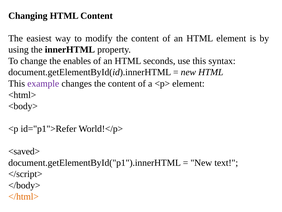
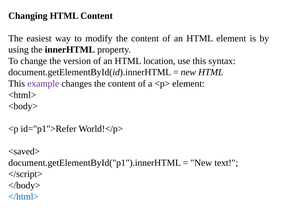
enables: enables -> version (77, 61)
seconds: seconds -> location (159, 61)
</html> colour: orange -> blue (24, 196)
